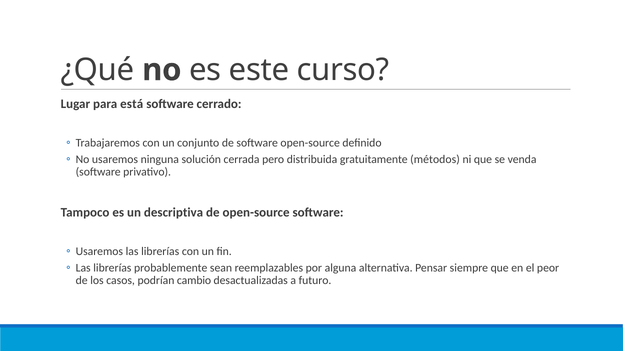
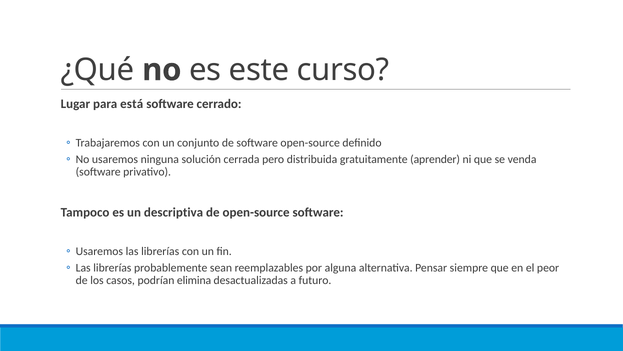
métodos: métodos -> aprender (435, 159)
cambio: cambio -> elimina (194, 280)
